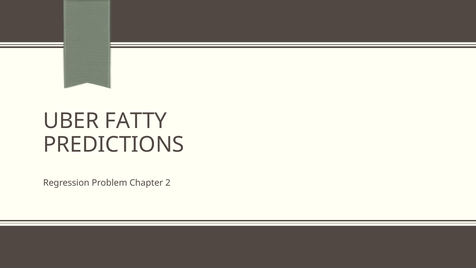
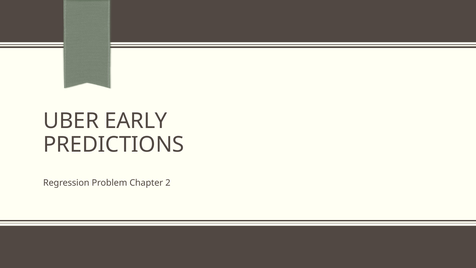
FATTY: FATTY -> EARLY (136, 121)
